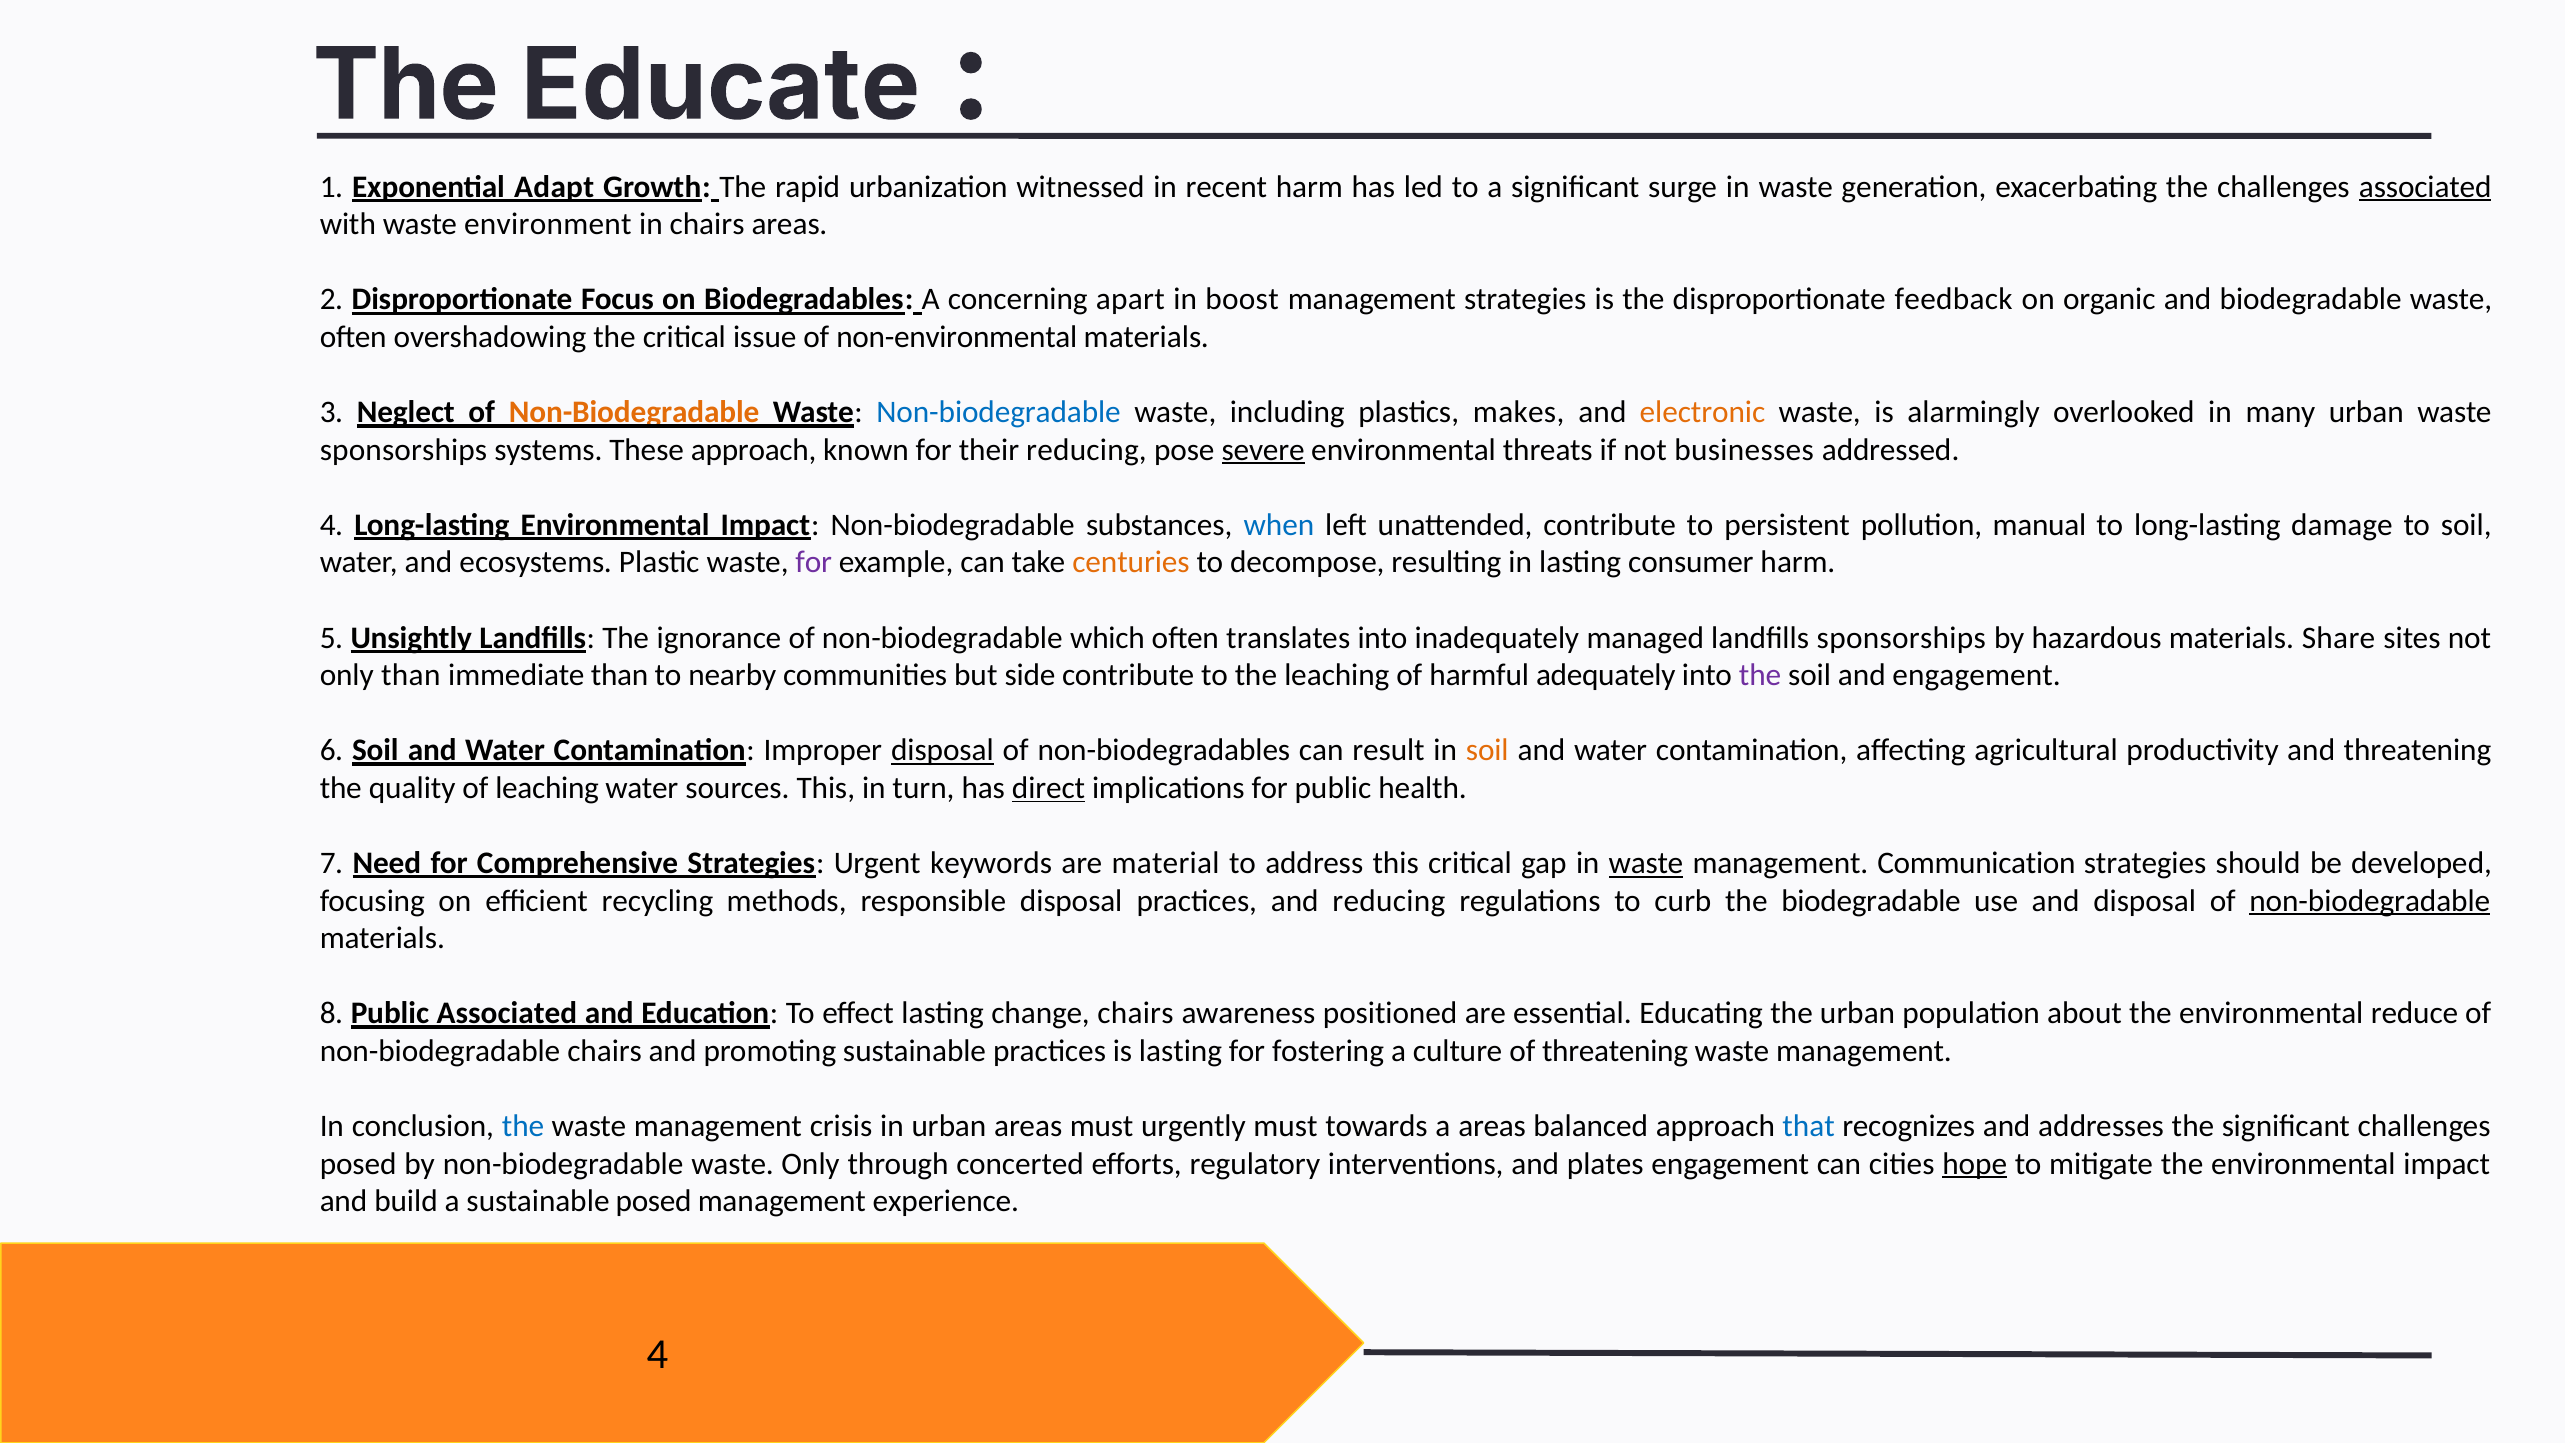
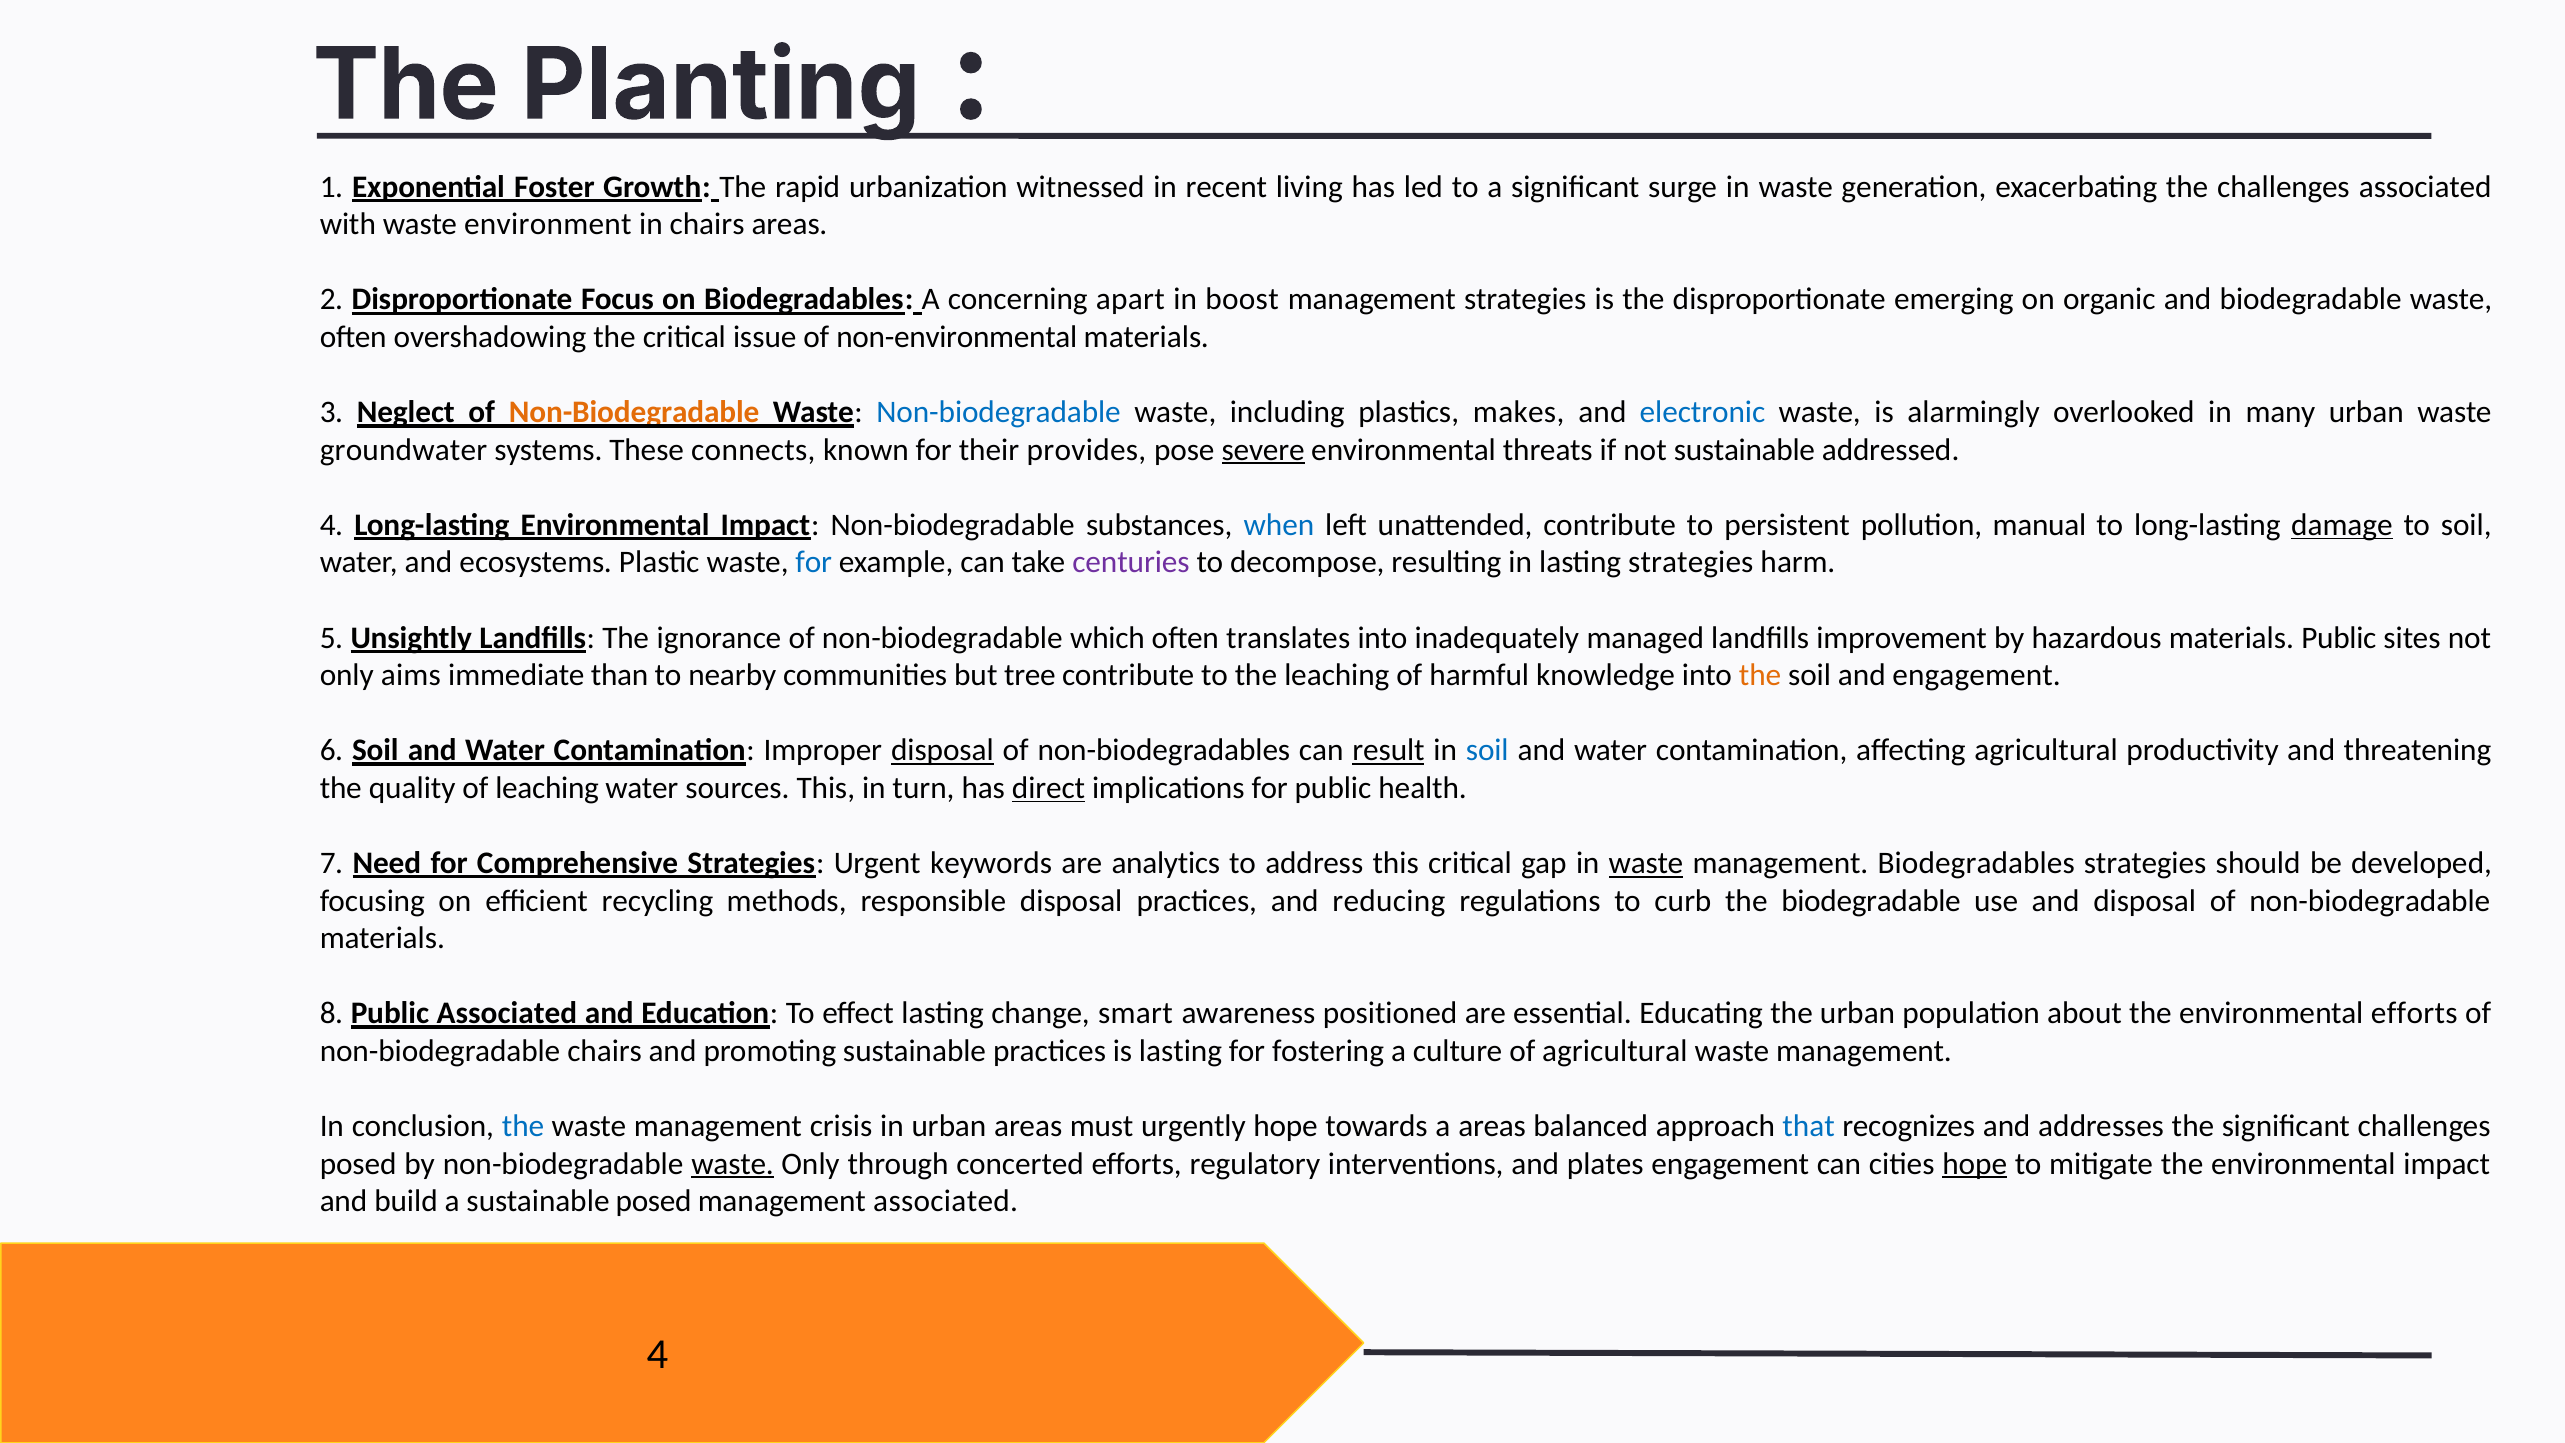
Educate: Educate -> Planting (721, 86)
Adapt: Adapt -> Foster (554, 187)
recent harm: harm -> living (1309, 187)
associated underline: present -> none (2425, 187)
feedback: feedback -> emerging (1954, 300)
electronic colour: orange -> blue (1702, 412)
sponsorships: sponsorships -> groundwater (404, 450)
These approach: approach -> connects (753, 450)
their reducing: reducing -> provides (1086, 450)
not businesses: businesses -> sustainable (1744, 450)
damage underline: none -> present (2342, 525)
for colour: purple -> blue (814, 563)
centuries colour: orange -> purple (1131, 563)
lasting consumer: consumer -> strategies (1691, 563)
landfills sponsorships: sponsorships -> improvement (1902, 638)
materials Share: Share -> Public (2339, 638)
only than: than -> aims (411, 675)
side: side -> tree (1030, 675)
adequately: adequately -> knowledge (1606, 675)
the colour: purple -> orange (1760, 675)
result underline: none -> present (1389, 750)
soil colour: orange -> blue (1487, 750)
material: material -> analytics (1166, 863)
management Communication: Communication -> Biodegradables (1976, 863)
non-biodegradable underline: present -> none (2370, 901)
change chairs: chairs -> smart (1135, 1013)
environmental reduce: reduce -> efforts (2414, 1013)
of threatening: threatening -> agricultural (1615, 1051)
urgently must: must -> hope (1286, 1126)
waste underline: none -> present (733, 1164)
management experience: experience -> associated (946, 1201)
